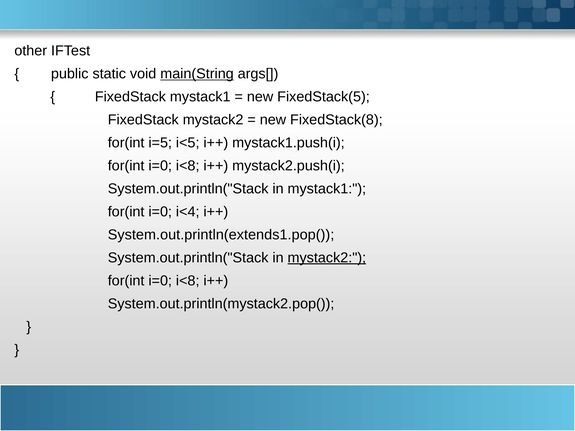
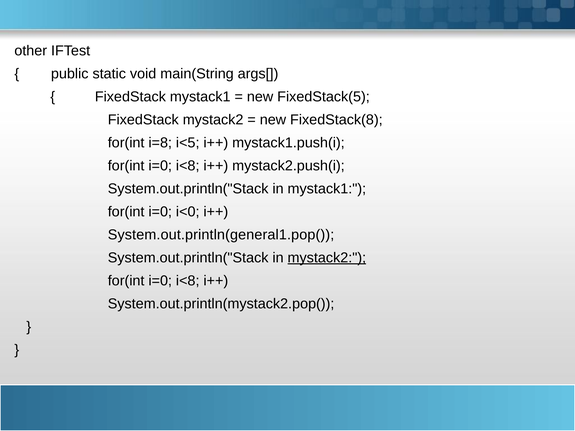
main(String underline: present -> none (197, 74)
i=5: i=5 -> i=8 (160, 143)
i<4: i<4 -> i<0 (188, 212)
System.out.println(extends1.pop(: System.out.println(extends1.pop( -> System.out.println(general1.pop( (221, 235)
